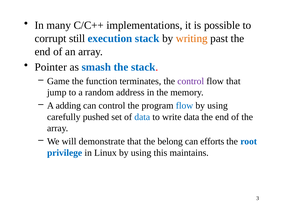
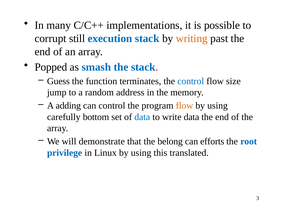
Pointer: Pointer -> Popped (51, 67)
Game: Game -> Guess (58, 81)
control colour: purple -> blue (191, 81)
flow that: that -> size (233, 81)
flow colour: blue -> orange (184, 106)
pushed: pushed -> bottom (96, 117)
maintains: maintains -> translated (189, 153)
